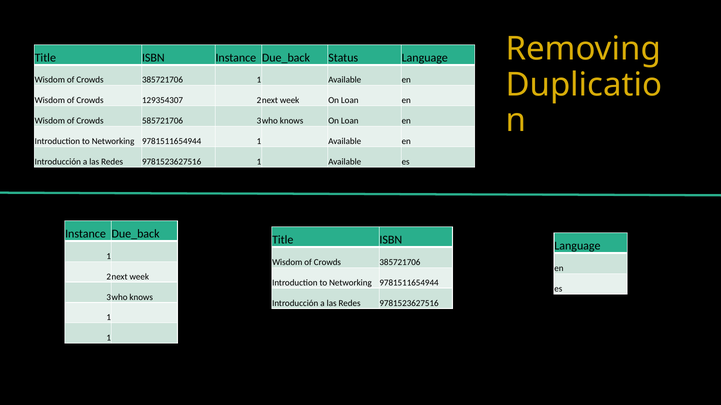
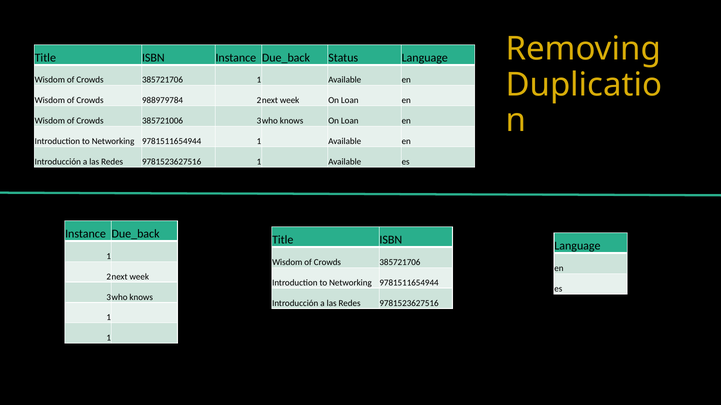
129354307: 129354307 -> 988979784 (163, 101)
585721706: 585721706 -> 385721006 (163, 121)
